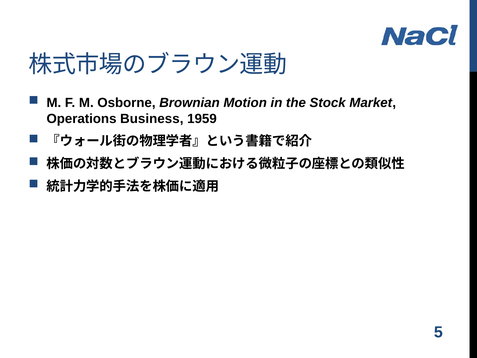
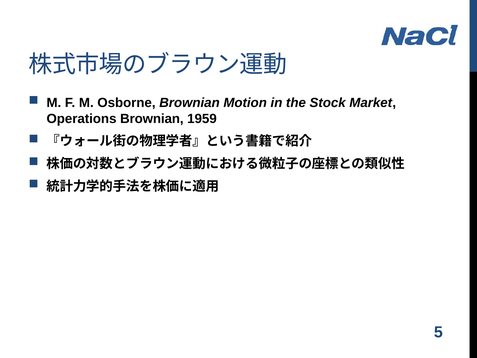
Operations Business: Business -> Brownian (152, 119)
